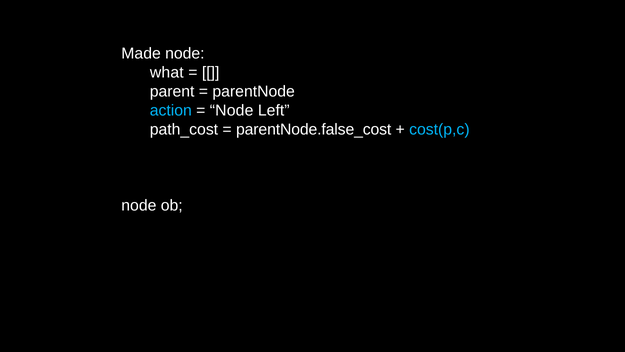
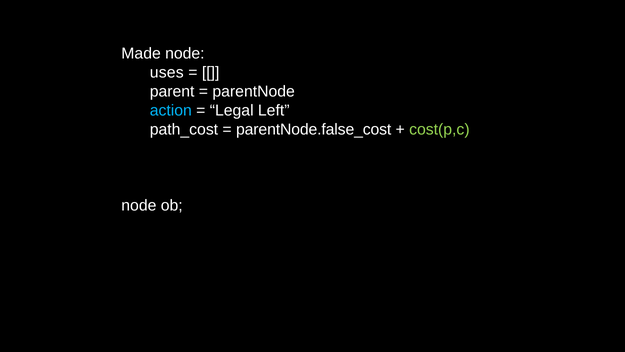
what: what -> uses (167, 73)
Node: Node -> Legal (232, 111)
cost(p,c colour: light blue -> light green (439, 130)
